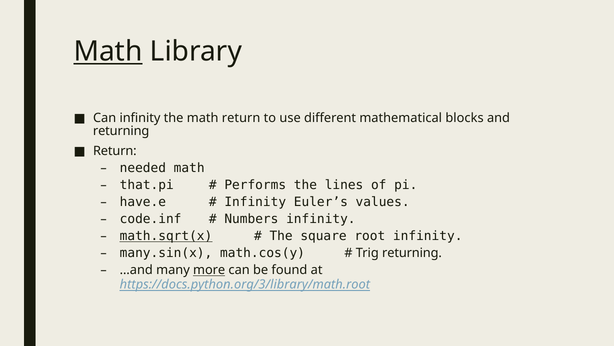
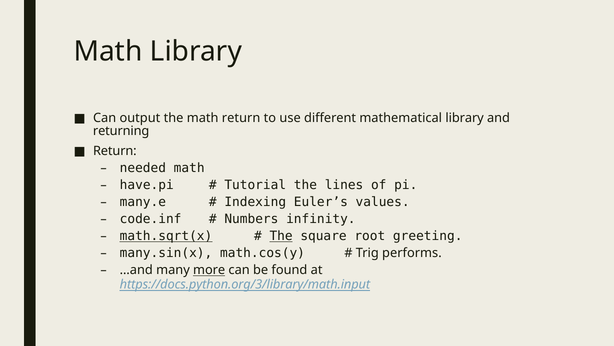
Math underline: present -> none (108, 52)
Can infinity: infinity -> output (140, 118)
mathematical blocks: blocks -> library (465, 118)
that.pi: that.pi -> have.pi (147, 185)
Performs: Performs -> Tutorial (255, 185)
have.e: have.e -> many.e (143, 202)
Infinity: Infinity -> Indexing (255, 202)
The underline: none -> present (281, 236)
root infinity: infinity -> greeting (428, 236)
Trig returning: returning -> performs (412, 253)
https://docs.python.org/3/library/math.root: https://docs.python.org/3/library/math.root -> https://docs.python.org/3/library/math.input (245, 284)
